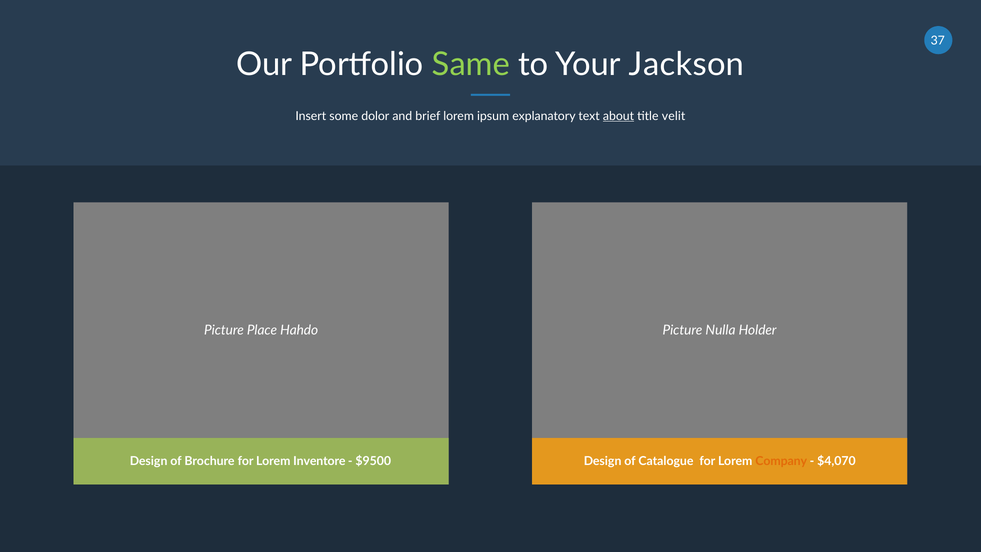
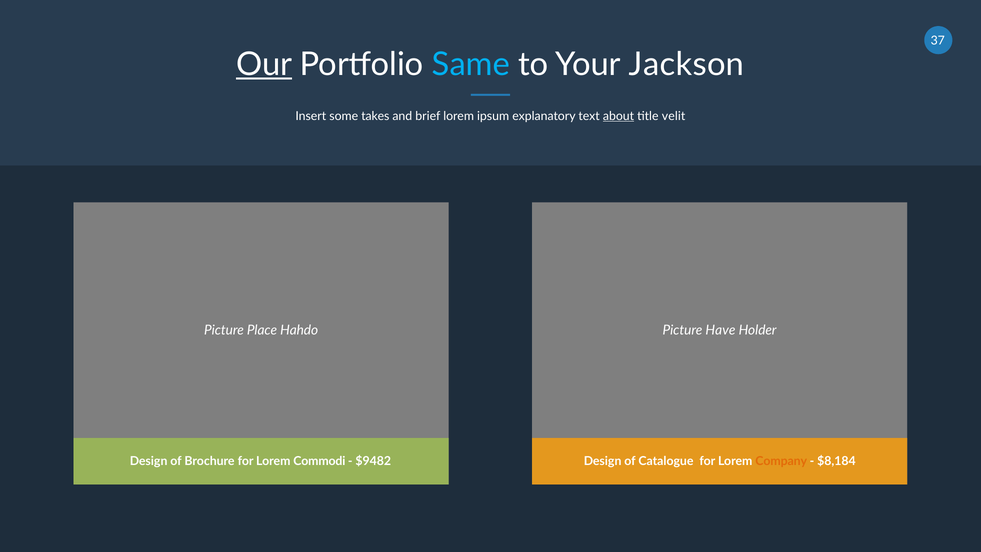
Our underline: none -> present (264, 64)
Same colour: light green -> light blue (471, 64)
dolor: dolor -> takes (375, 116)
Nulla: Nulla -> Have (720, 330)
Inventore: Inventore -> Commodi (319, 461)
$9500: $9500 -> $9482 (373, 461)
$4,070: $4,070 -> $8,184 (836, 461)
